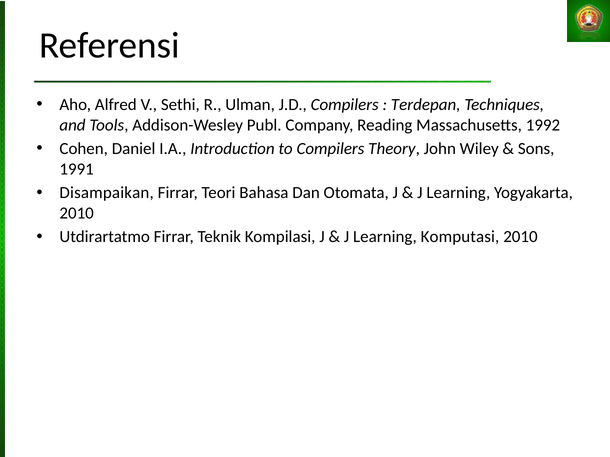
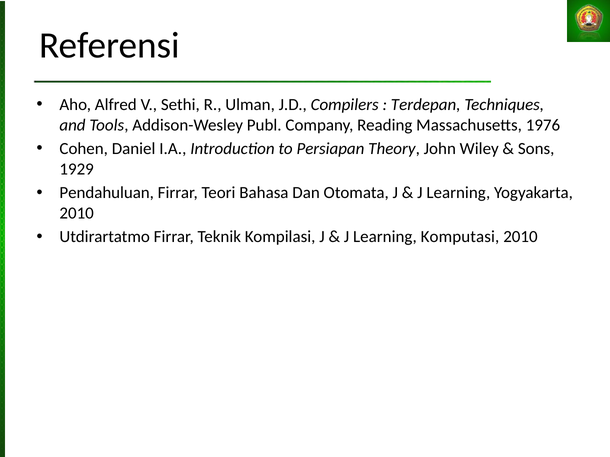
1992: 1992 -> 1976 (543, 125)
to Compilers: Compilers -> Persiapan (330, 149)
1991: 1991 -> 1929 (77, 169)
Disampaikan: Disampaikan -> Pendahuluan (107, 193)
